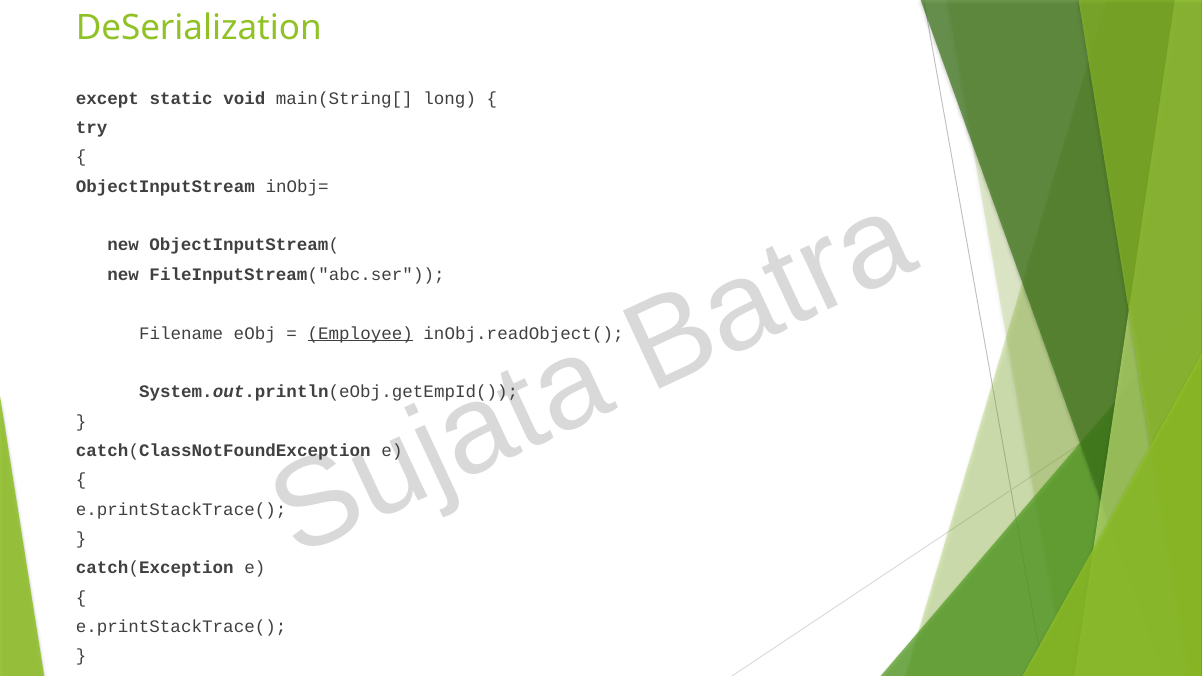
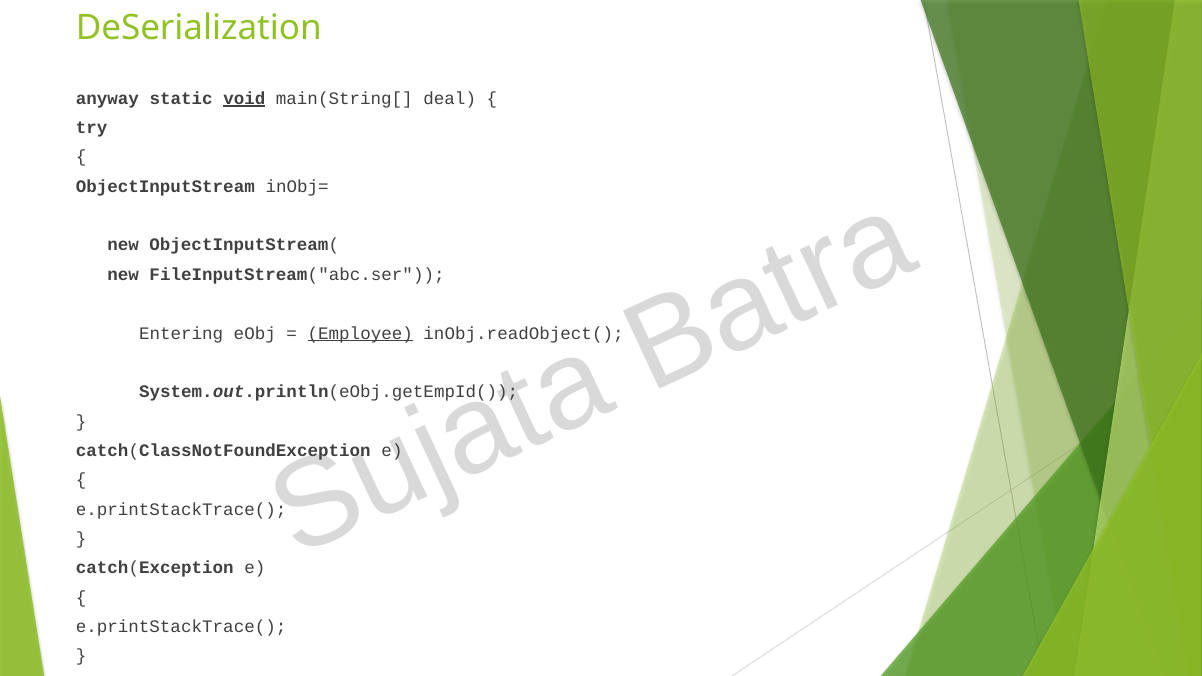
except: except -> anyway (107, 98)
void underline: none -> present (244, 98)
long: long -> deal (450, 98)
Filename: Filename -> Entering (181, 333)
